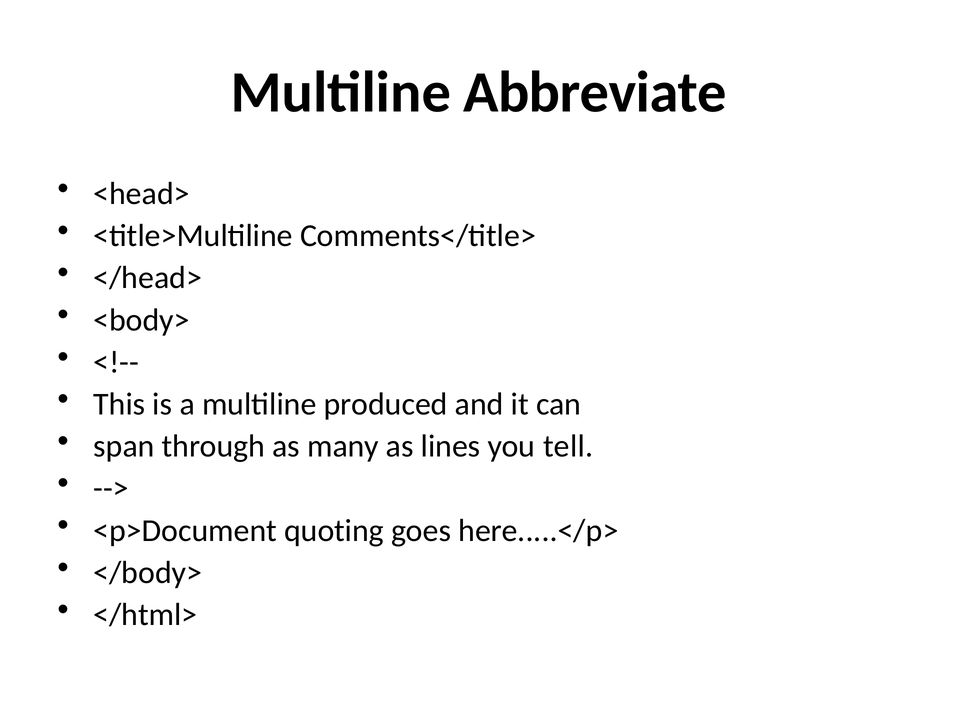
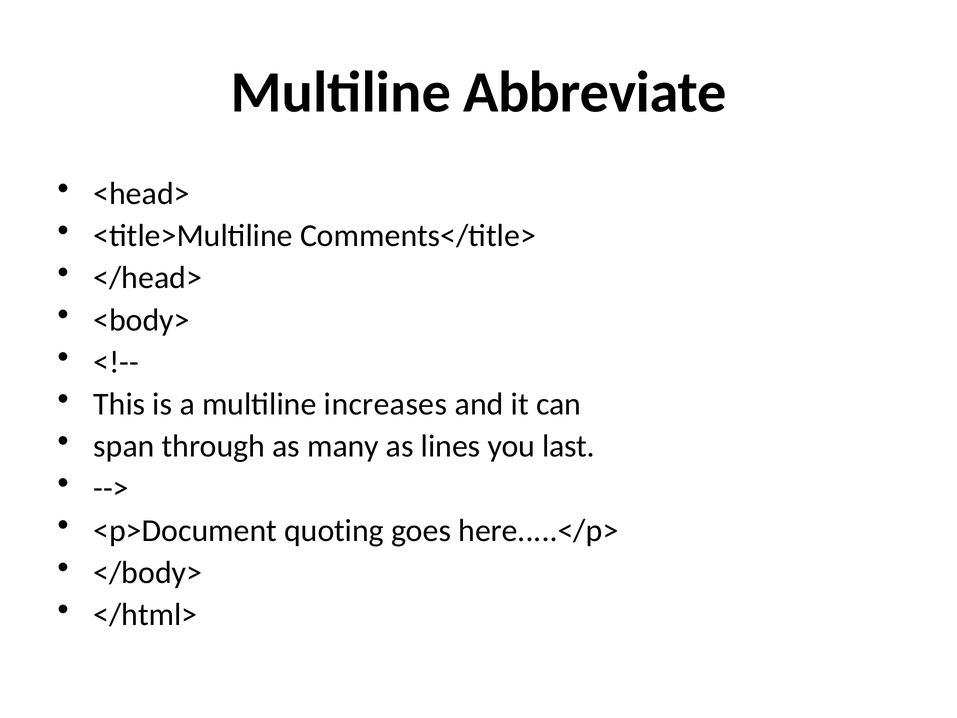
produced: produced -> increases (385, 404)
tell: tell -> last (569, 446)
